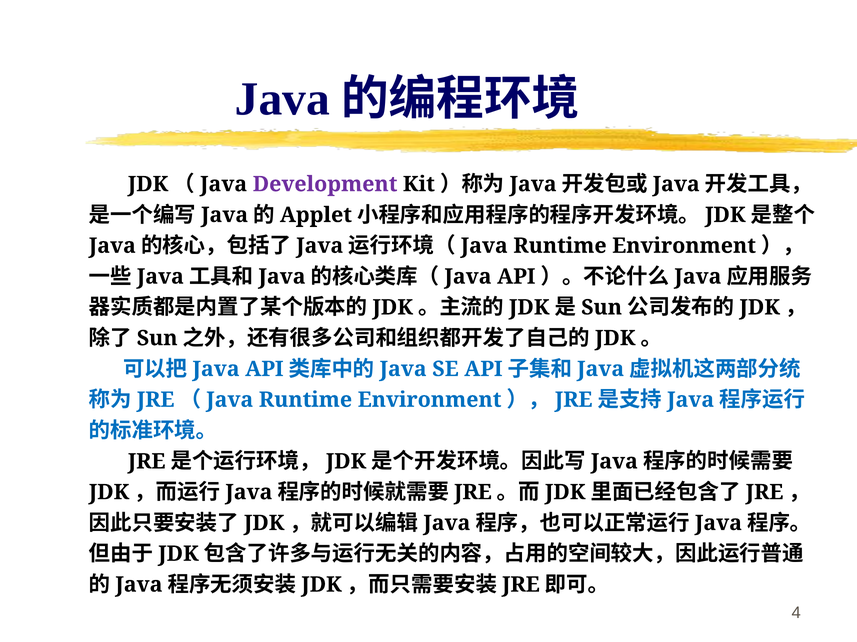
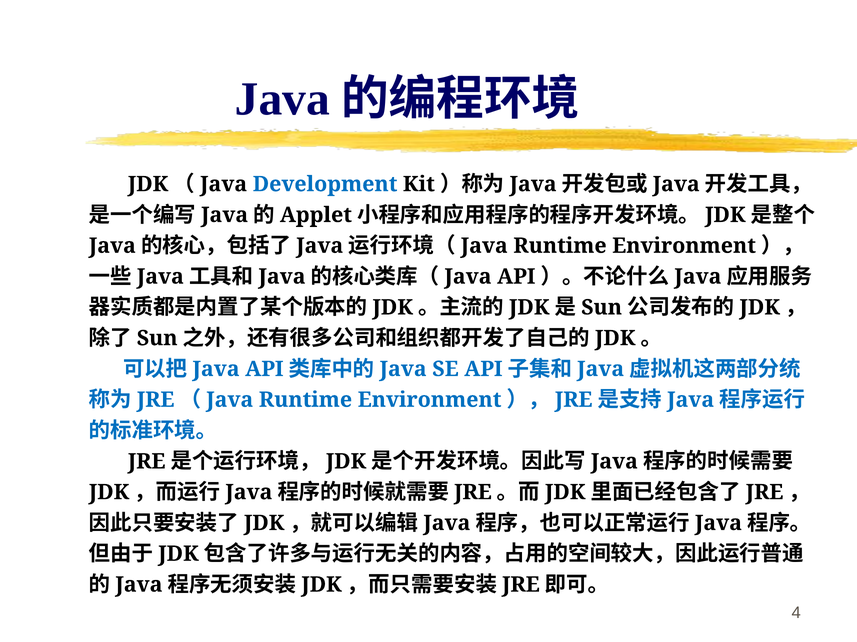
Development colour: purple -> blue (325, 184)
